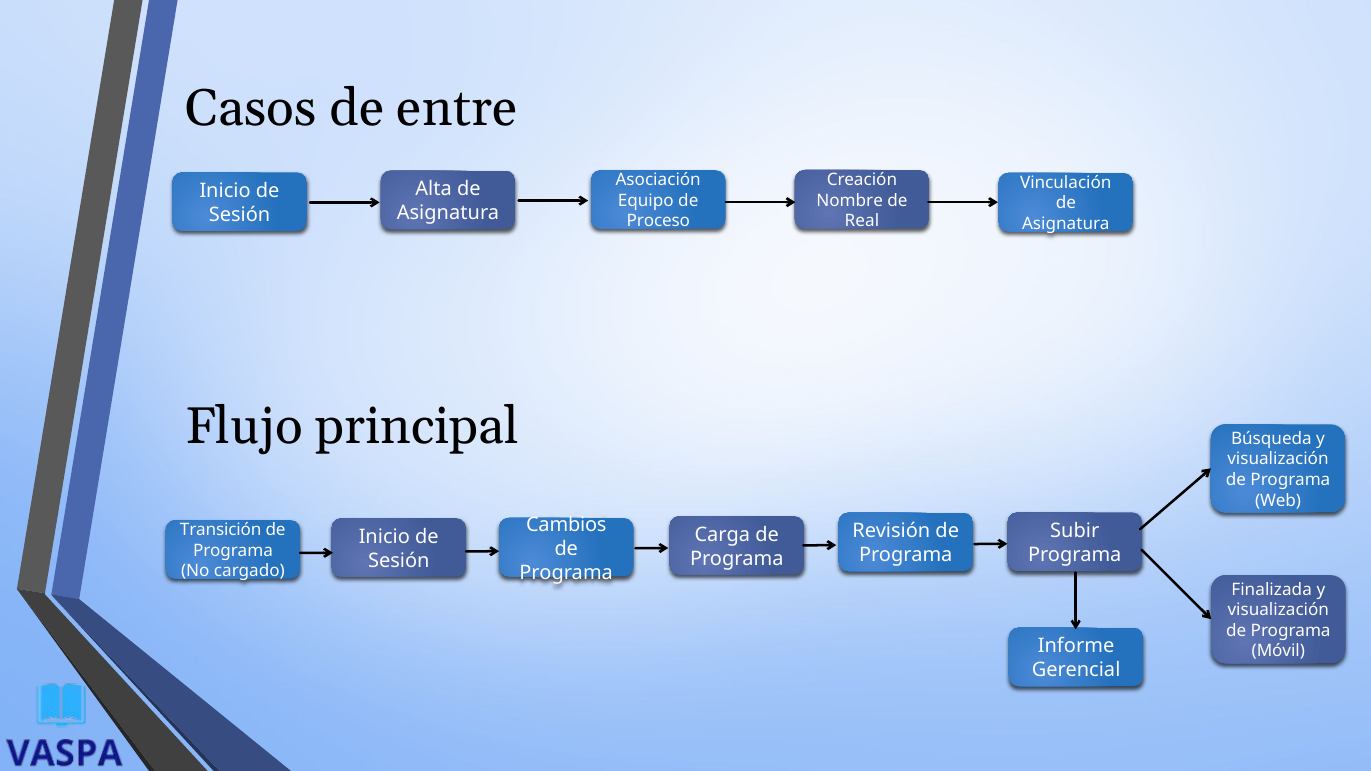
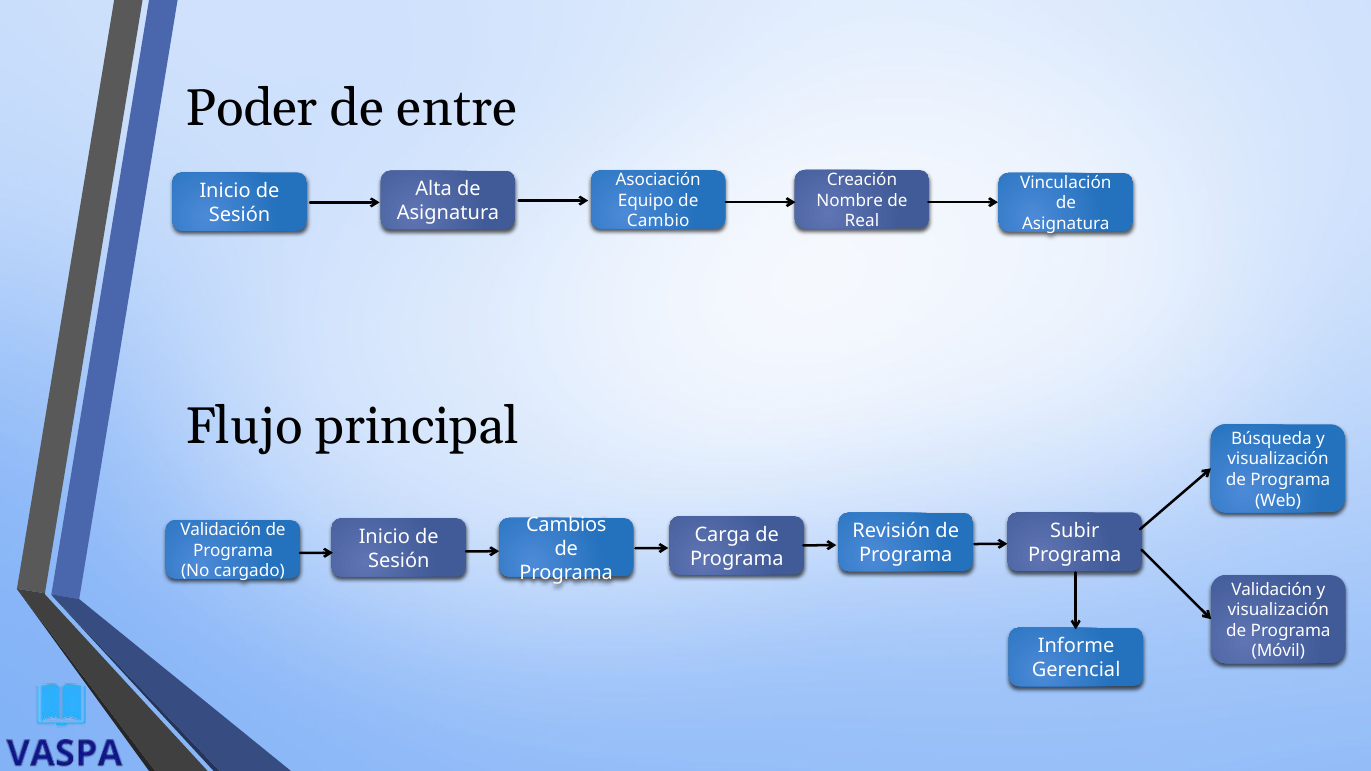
Casos: Casos -> Poder (251, 109)
Proceso: Proceso -> Cambio (658, 221)
Transición: Transición -> Validación (221, 530)
Finalizada: Finalizada -> Validación (1272, 590)
